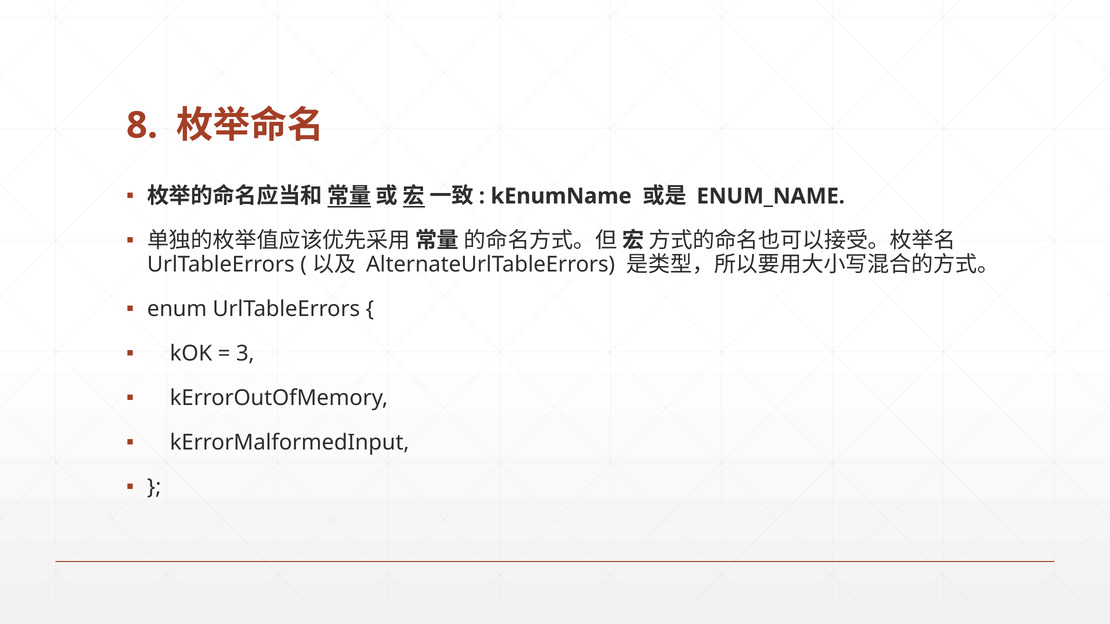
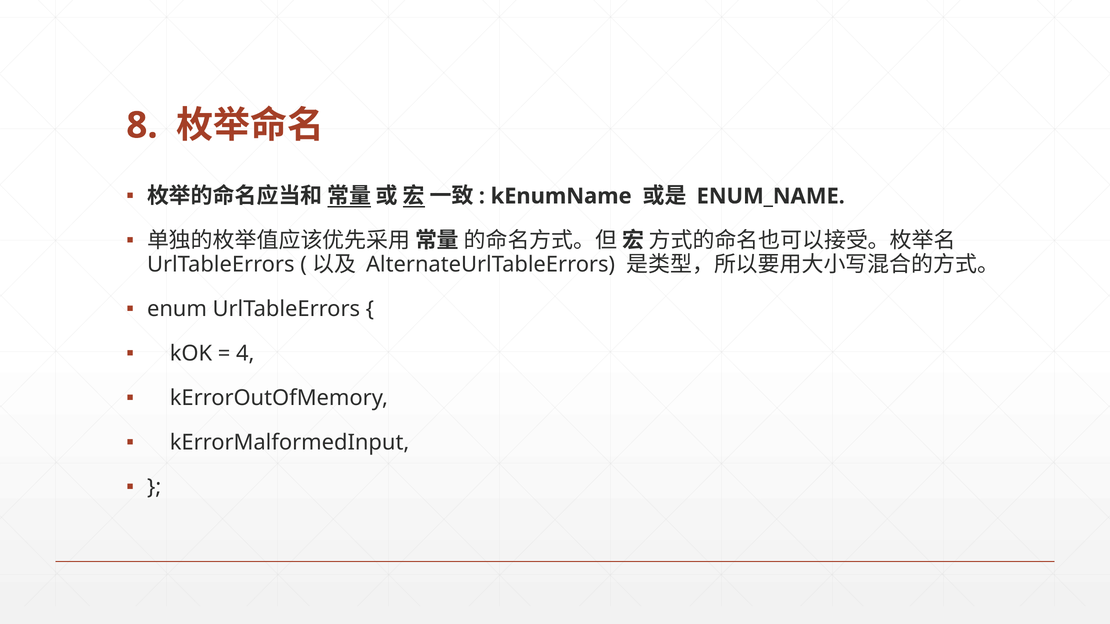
3: 3 -> 4 (245, 354)
